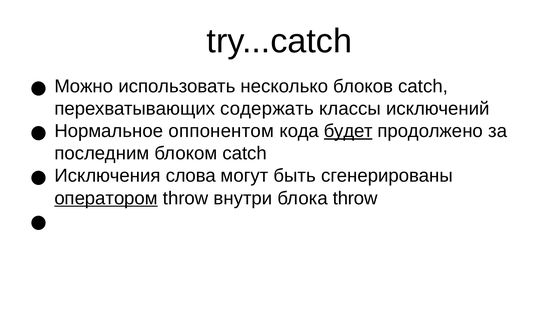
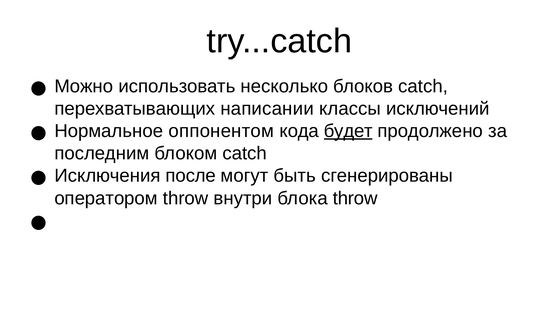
содержать: содержать -> написании (267, 108)
слова: слова -> после (191, 175)
оператором underline: present -> none (106, 198)
